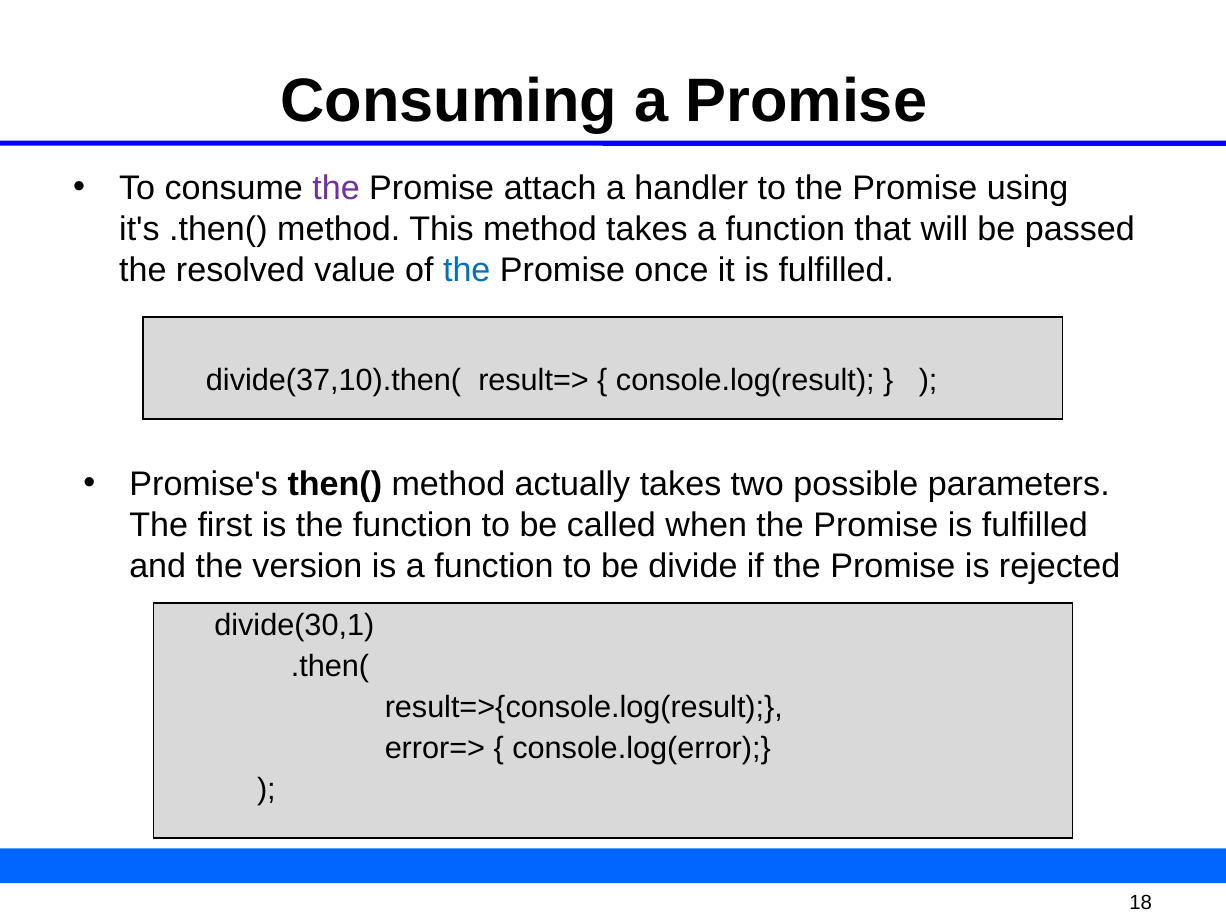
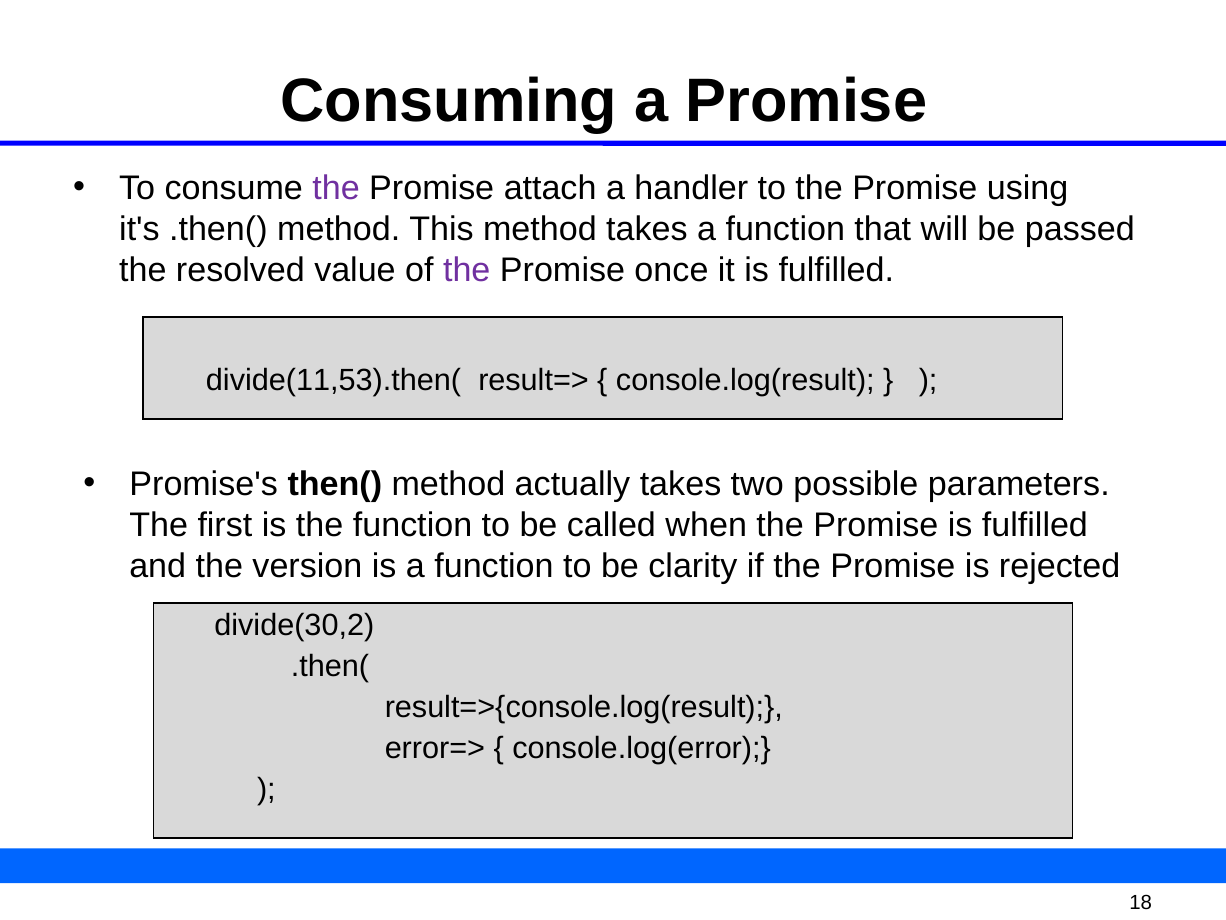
the colour: blue -> purple (467, 270)
divide(37,10).then(: divide(37,10).then( -> divide(11,53).then( (334, 380)
divide: divide -> clarity (693, 566)
divide(30,1: divide(30,1 -> divide(30,2 (294, 625)
